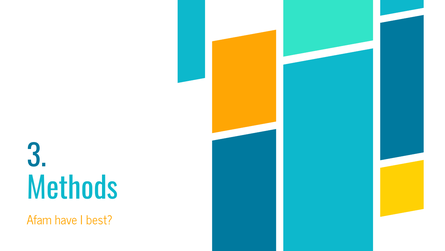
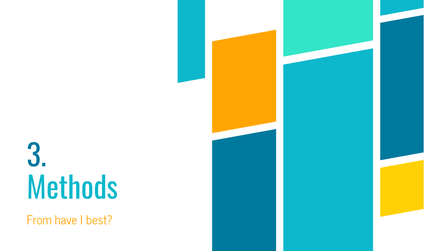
Afam: Afam -> From (39, 220)
